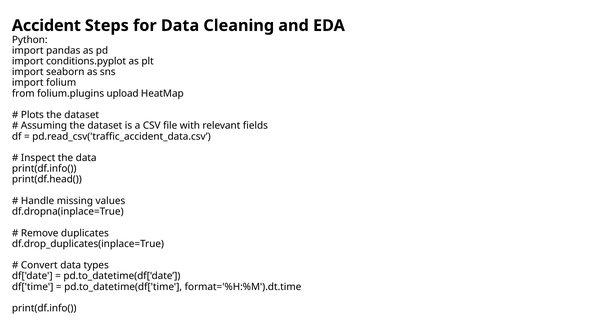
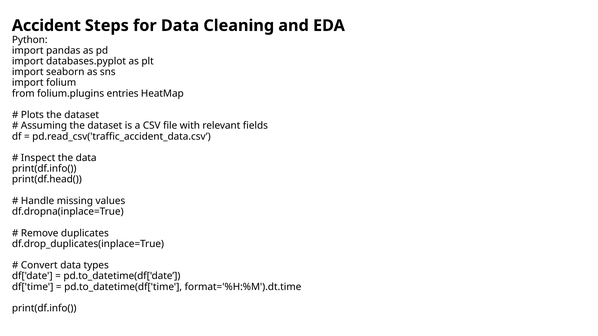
conditions.pyplot: conditions.pyplot -> databases.pyplot (86, 61)
upload: upload -> entries (123, 94)
